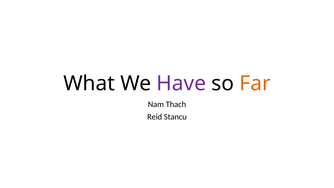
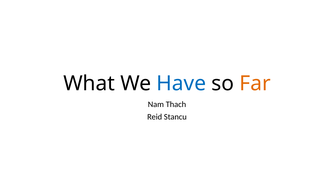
Have colour: purple -> blue (181, 83)
